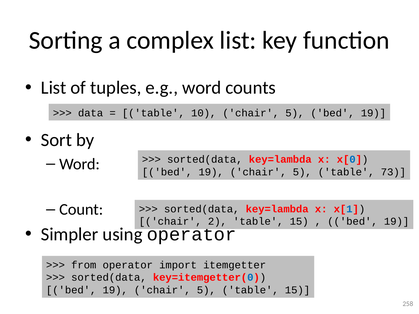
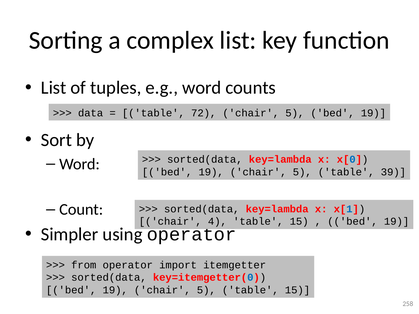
10: 10 -> 72 (204, 113)
73: 73 -> 39 (393, 172)
2: 2 -> 4 (217, 222)
